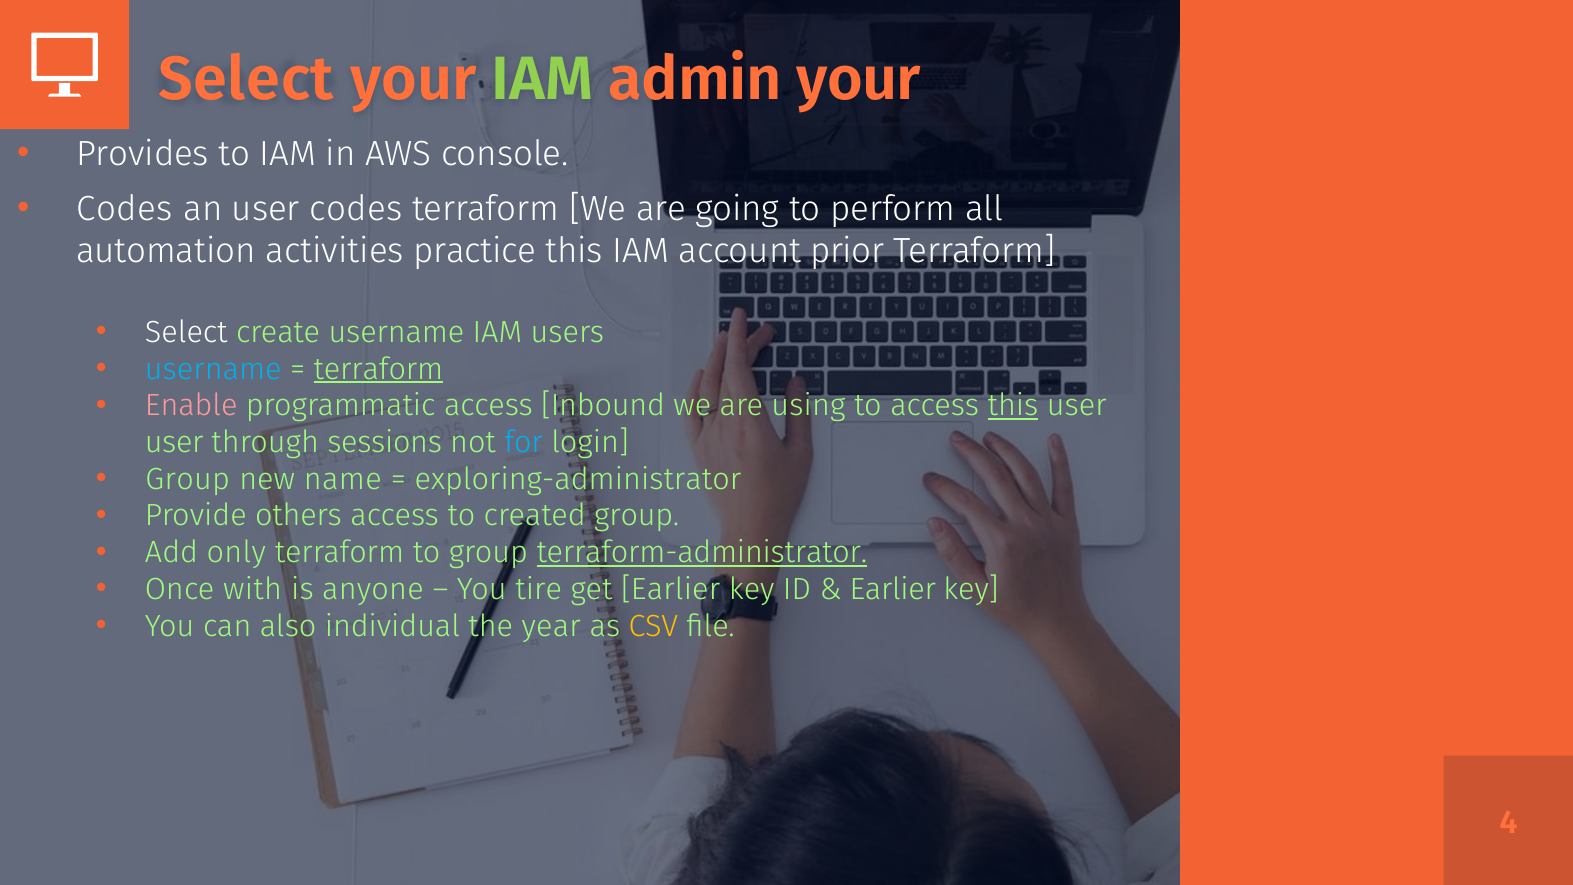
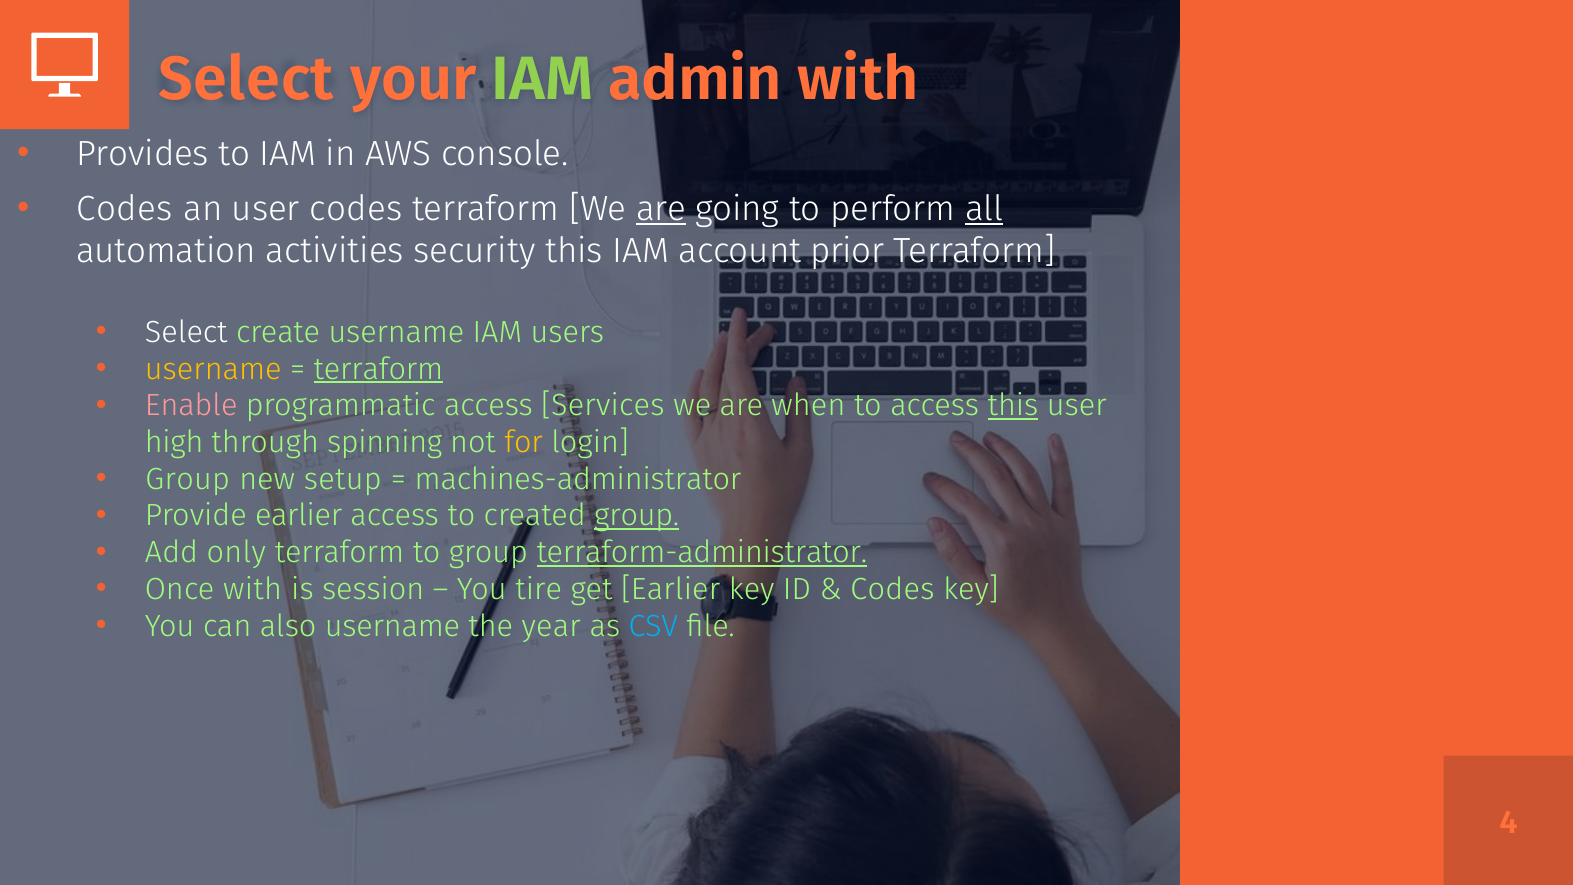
admin your: your -> with (858, 79)
are underline: none -> present (661, 209)
all underline: none -> present (984, 209)
practice: practice -> security (475, 251)
username colour: light blue -> yellow (213, 369)
Inbound: Inbound -> Services (603, 406)
using: using -> when (808, 406)
user: user -> high (174, 442)
sessions: sessions -> spinning (385, 442)
for colour: light blue -> yellow (524, 442)
name: name -> setup (343, 479)
exploring-administrator: exploring-administrator -> machines-administrator (578, 479)
Provide others: others -> earlier (299, 516)
group underline: none -> present (637, 516)
anyone: anyone -> session (373, 589)
Earlier: Earlier -> Codes (892, 589)
also individual: individual -> username (392, 626)
CSV colour: yellow -> light blue (653, 626)
